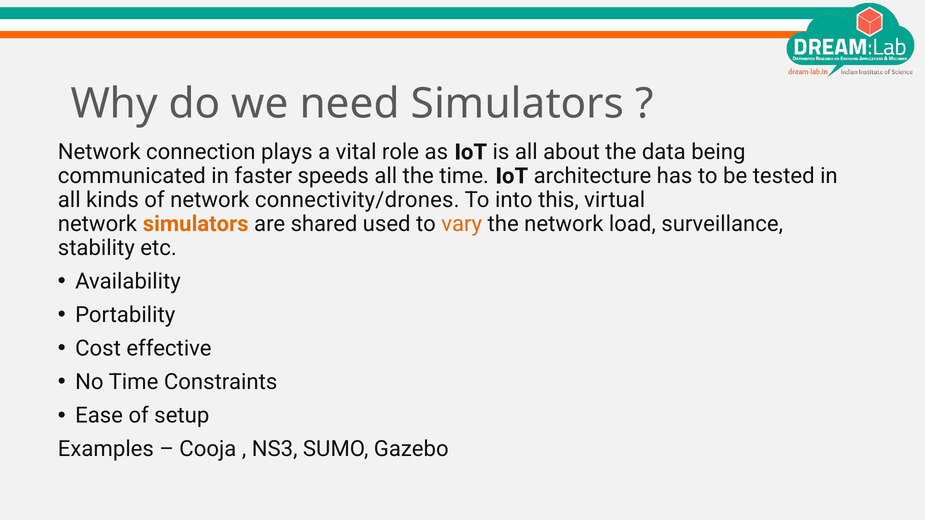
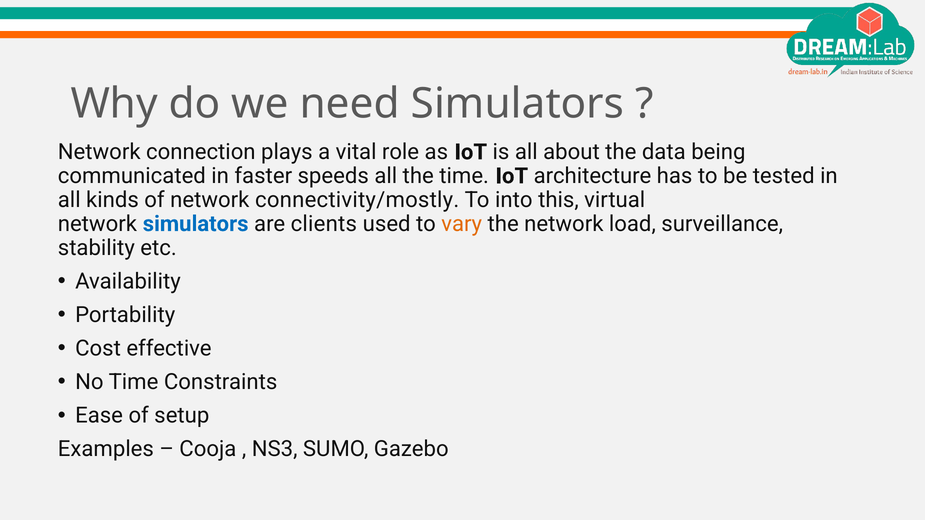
connectivity/drones: connectivity/drones -> connectivity/mostly (357, 200)
simulators colour: orange -> blue (196, 224)
shared: shared -> clients (324, 224)
